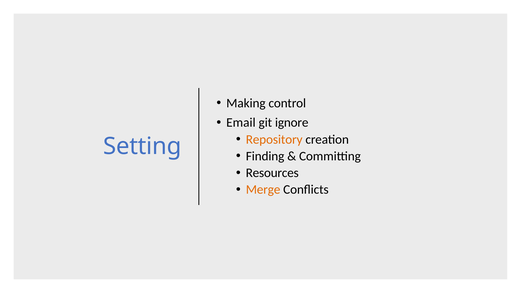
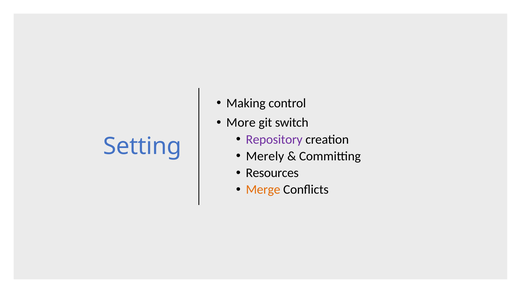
Email: Email -> More (241, 123)
ignore: ignore -> switch (292, 123)
Repository colour: orange -> purple (274, 139)
Finding: Finding -> Merely (265, 156)
